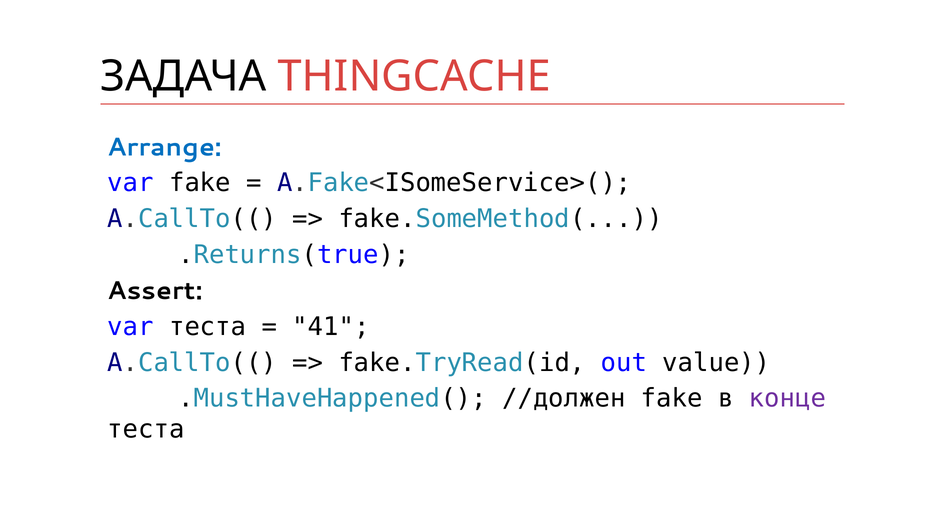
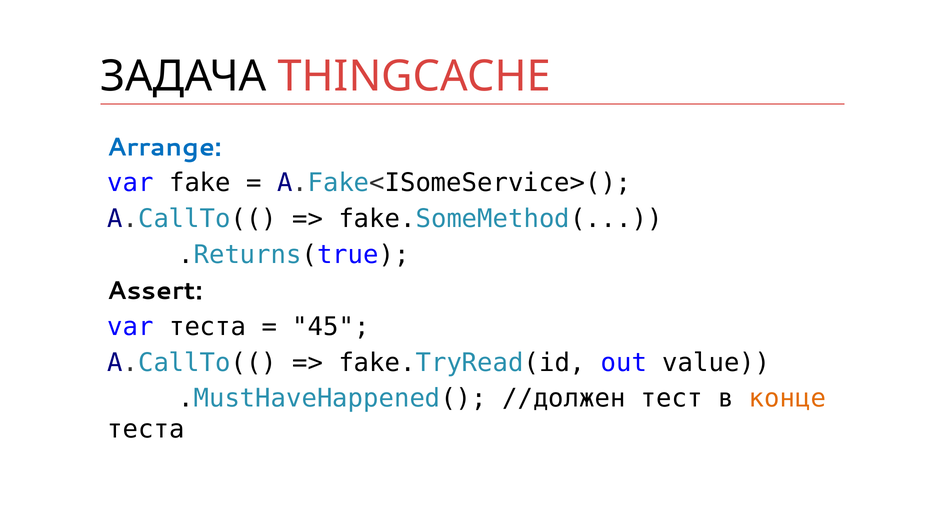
41: 41 -> 45 (331, 326)
//должен fake: fake -> тест (672, 398)
конце colour: purple -> orange (787, 398)
